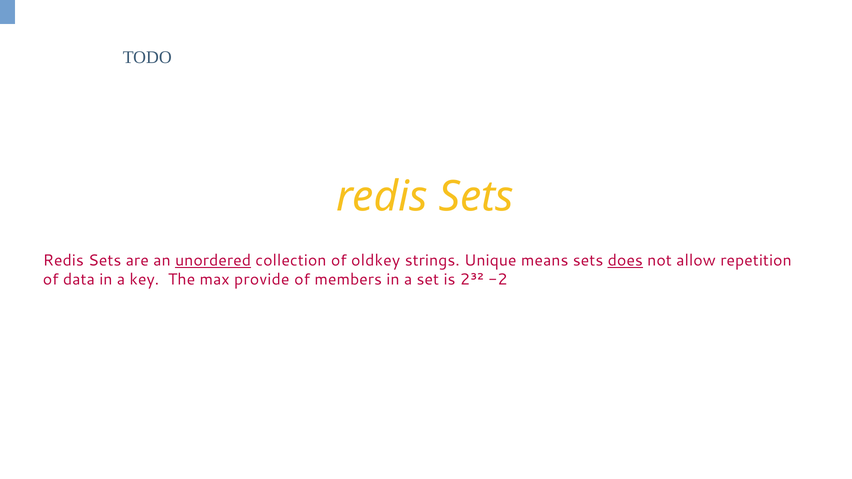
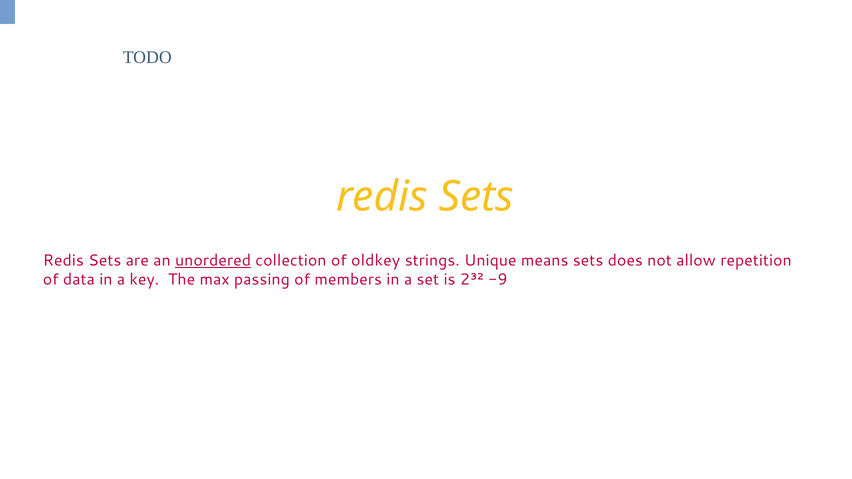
does underline: present -> none (625, 261)
provide: provide -> passing (262, 280)
-2: -2 -> -9 (498, 280)
